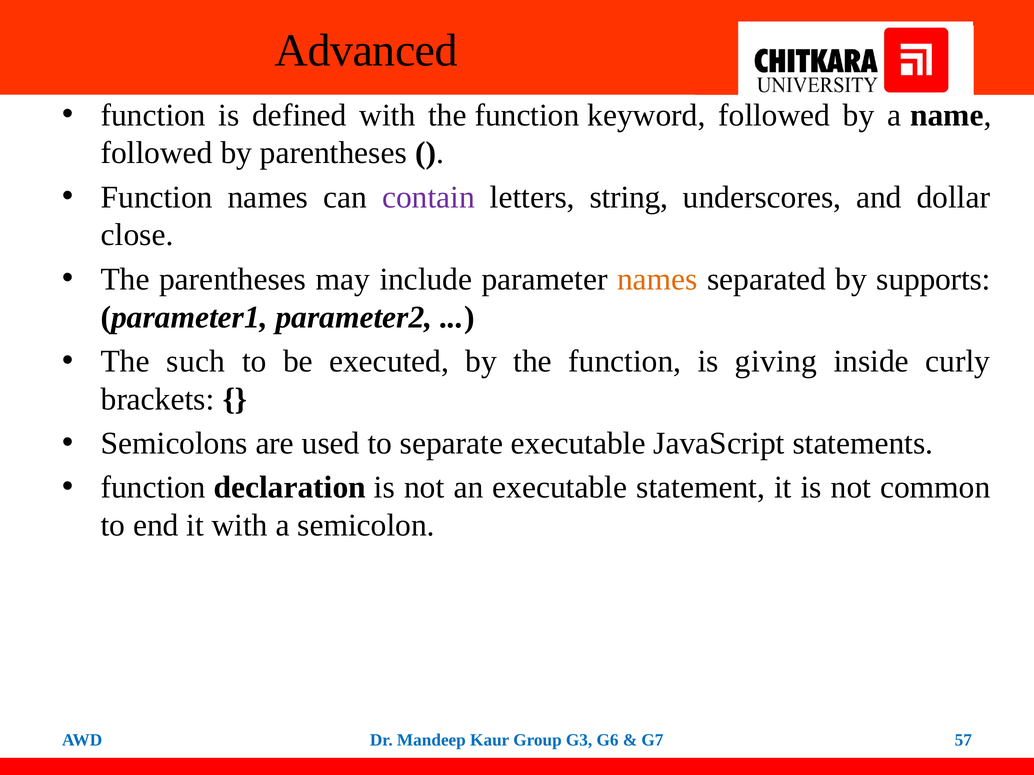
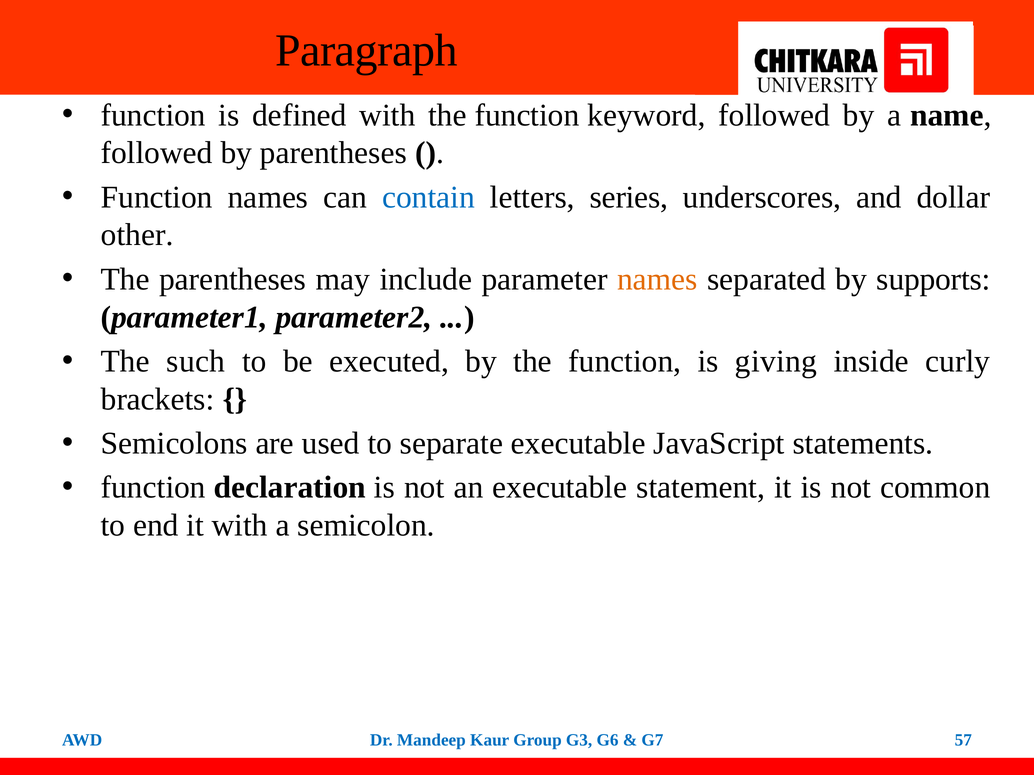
Advanced: Advanced -> Paragraph (366, 51)
contain colour: purple -> blue (429, 197)
string: string -> series (629, 197)
close: close -> other (137, 235)
